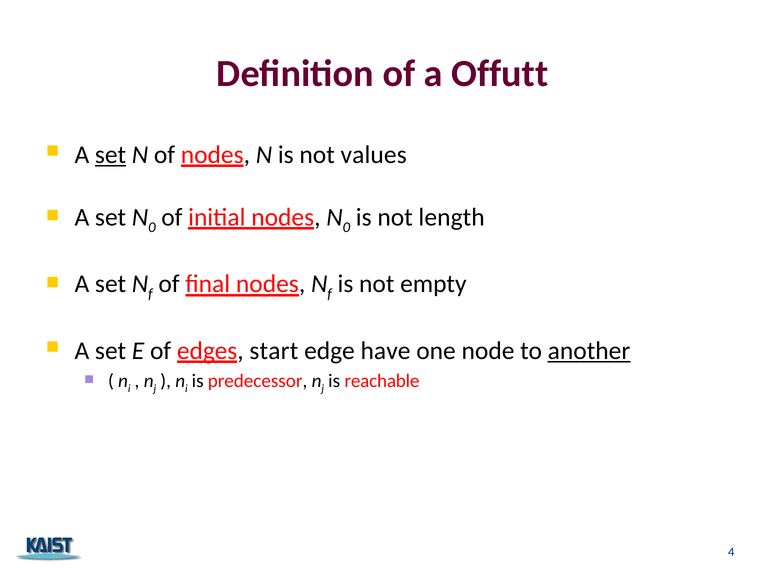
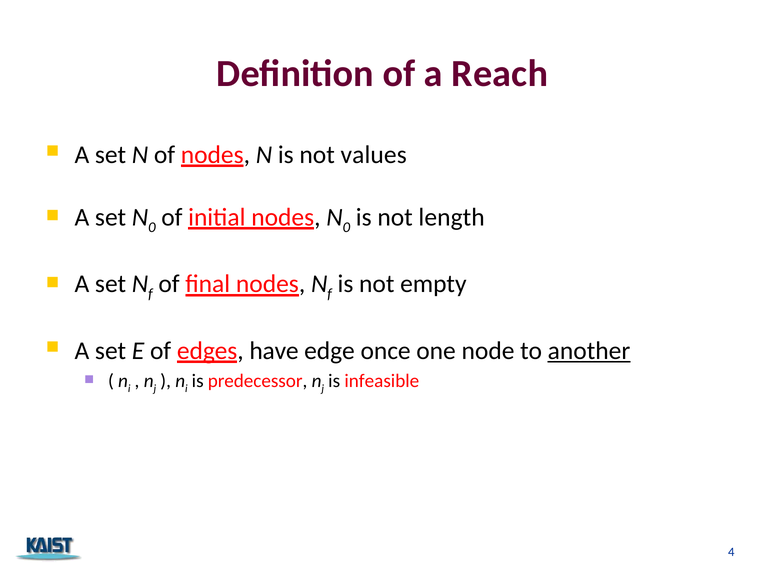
Offutt: Offutt -> Reach (500, 73)
set underline: present -> none (111, 155)
start: start -> have (274, 351)
have: have -> once (386, 351)
reachable: reachable -> infeasible (382, 381)
